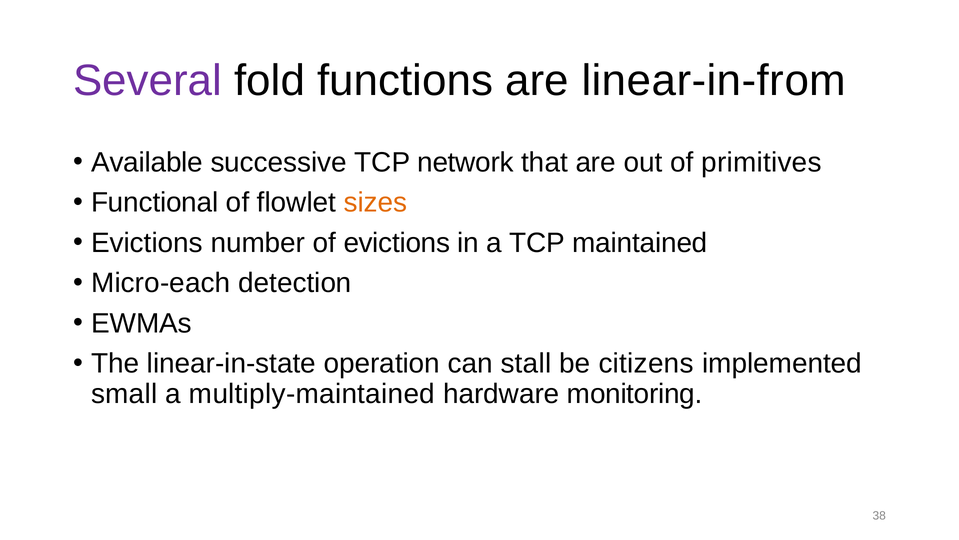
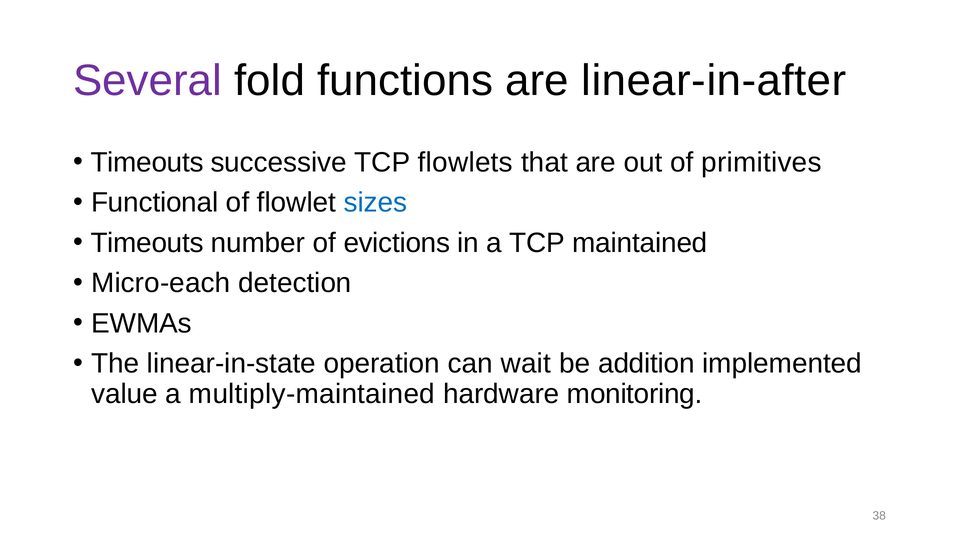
linear-in-from: linear-in-from -> linear-in-after (714, 81)
Available: Available -> Timeouts (147, 162)
network: network -> flowlets (465, 162)
sizes colour: orange -> blue (376, 202)
Evictions: Evictions -> Timeouts (147, 243)
stall: stall -> wait (526, 363)
citizens: citizens -> addition (646, 363)
small: small -> value (124, 393)
